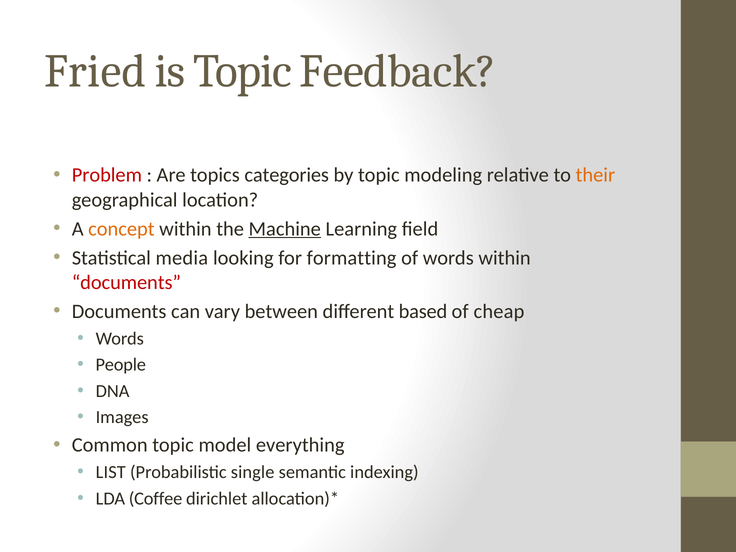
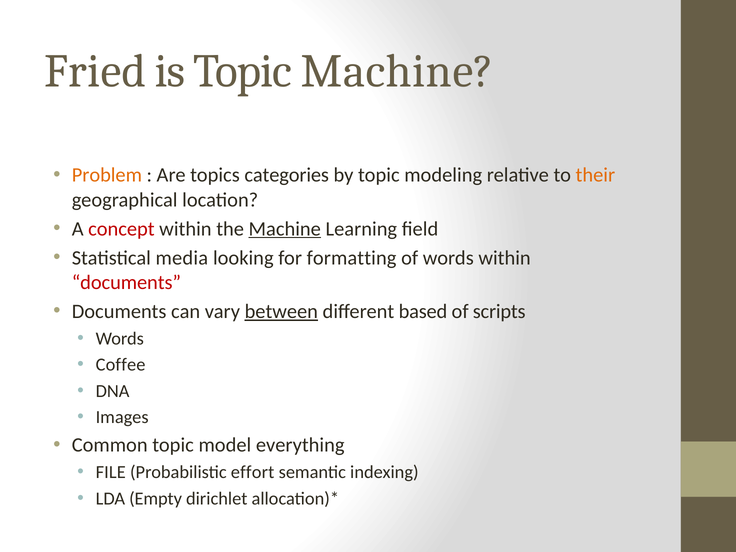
Topic Feedback: Feedback -> Machine (397, 71)
Problem colour: red -> orange (107, 175)
concept colour: orange -> red (121, 229)
between underline: none -> present (281, 311)
cheap: cheap -> scripts (499, 311)
People: People -> Coffee (121, 365)
LIST: LIST -> FILE (111, 472)
single: single -> effort (253, 472)
Coffee: Coffee -> Empty (156, 499)
